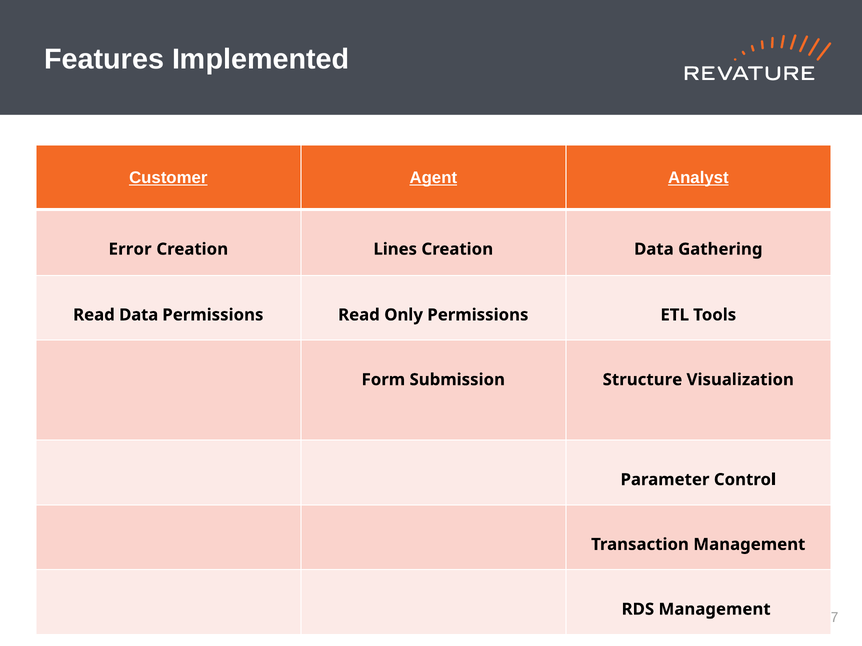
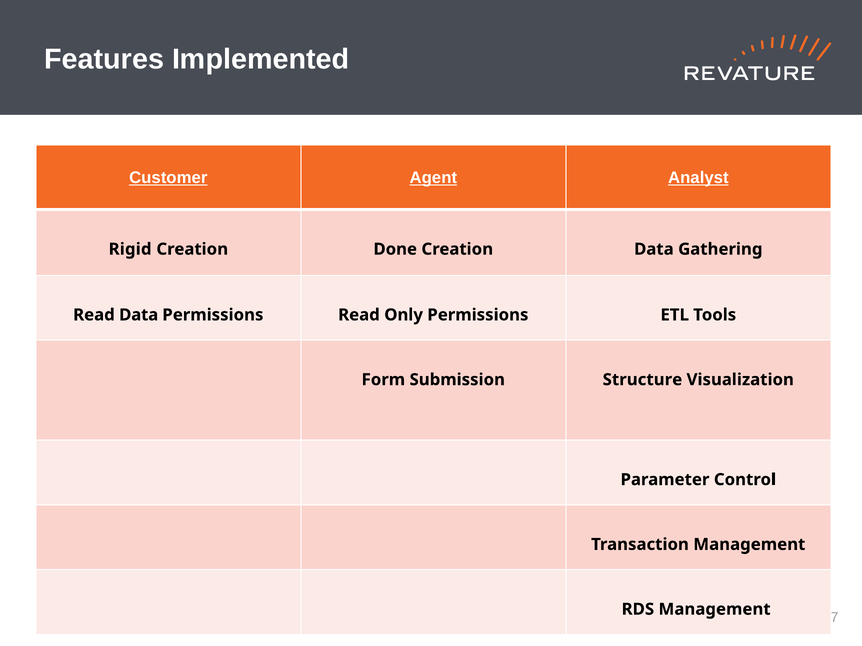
Error: Error -> Rigid (130, 249)
Lines: Lines -> Done (395, 249)
